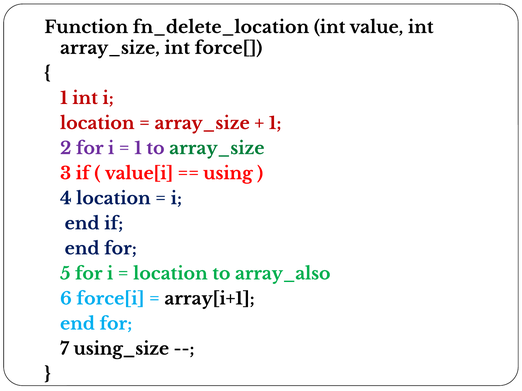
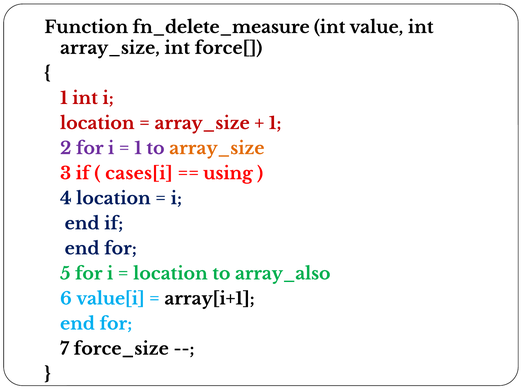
fn_delete_location: fn_delete_location -> fn_delete_measure (221, 27)
array_size colour: green -> orange (217, 149)
value[i: value[i -> cases[i (139, 174)
force[i: force[i -> value[i (110, 299)
using_size: using_size -> force_size (121, 349)
